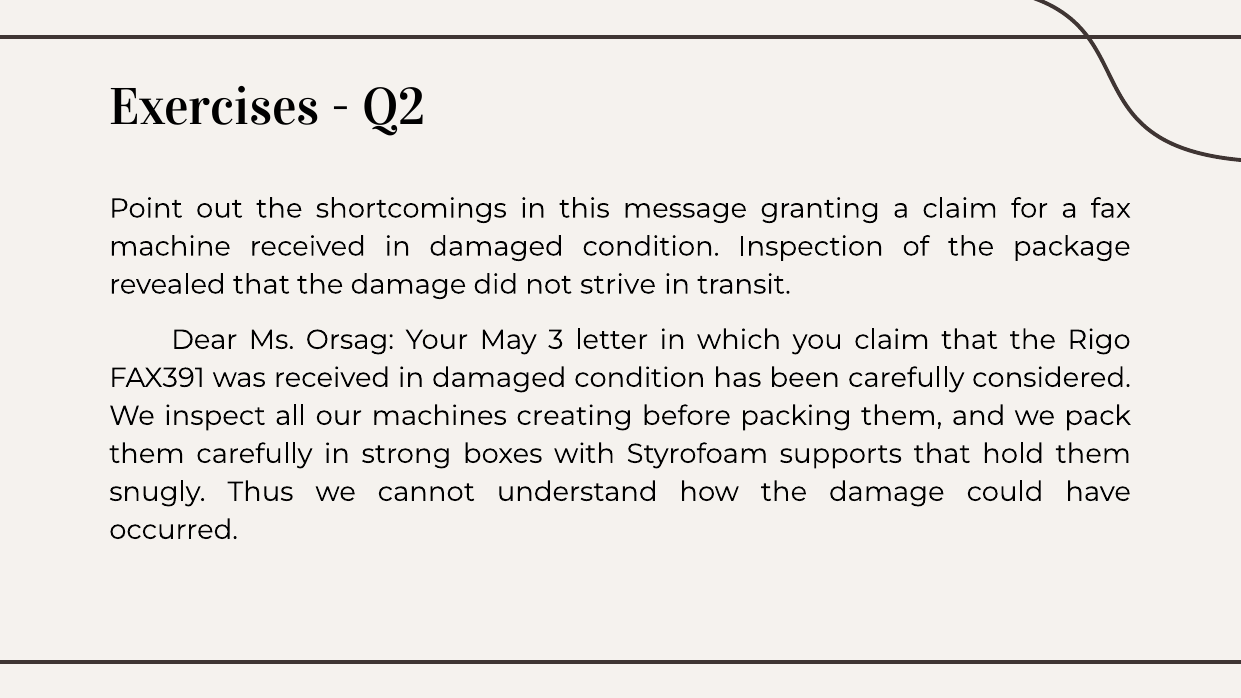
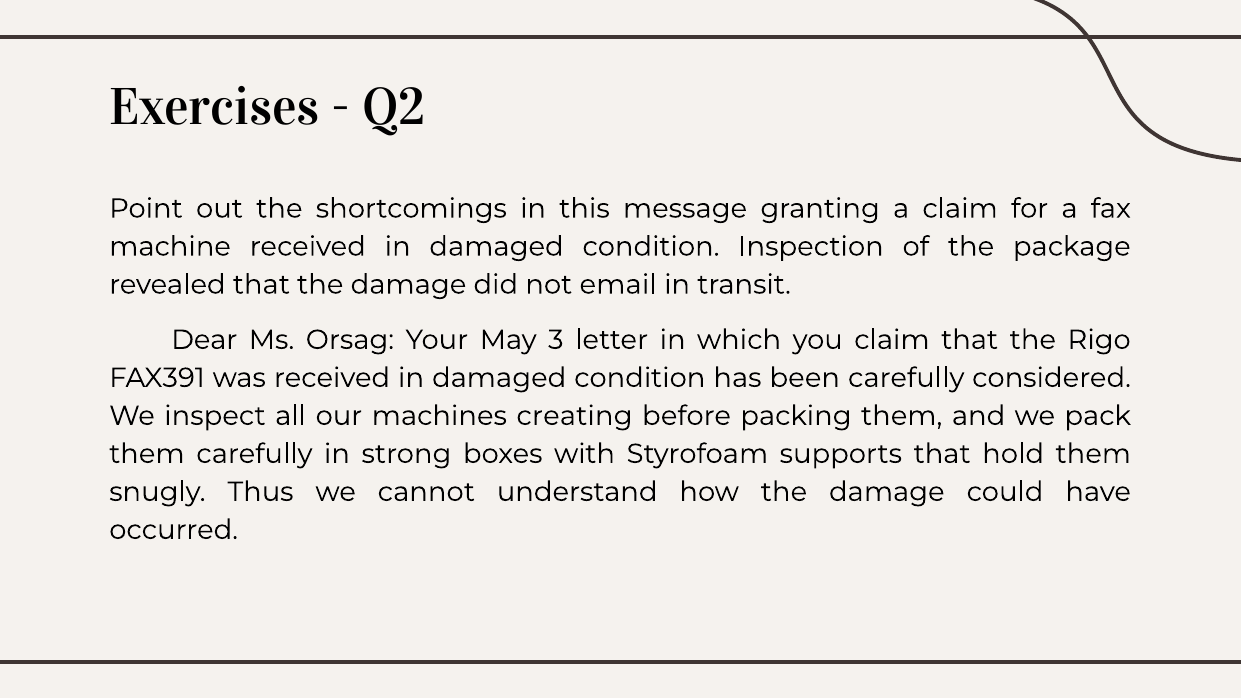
strive: strive -> email (618, 285)
